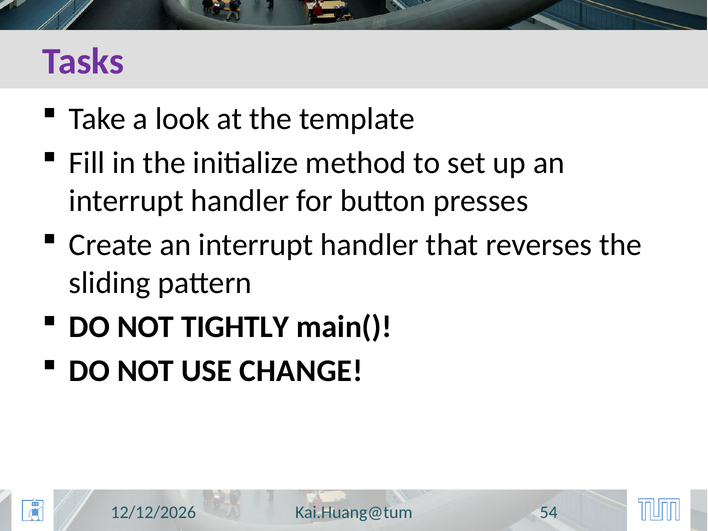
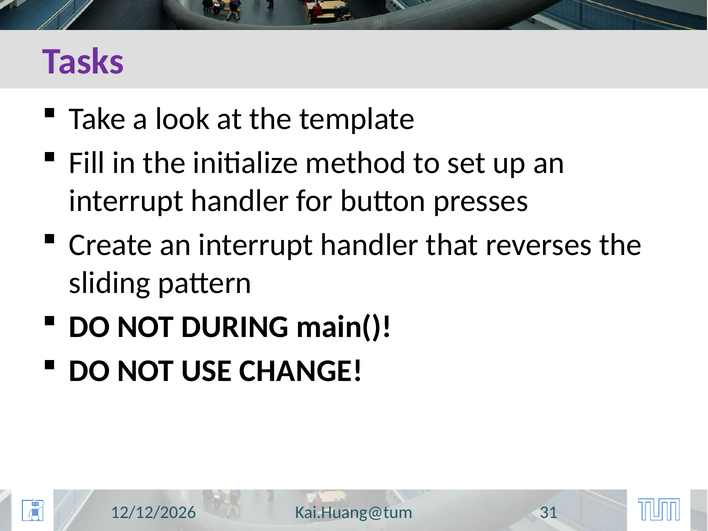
TIGHTLY: TIGHTLY -> DURING (235, 327)
54: 54 -> 31 (549, 512)
